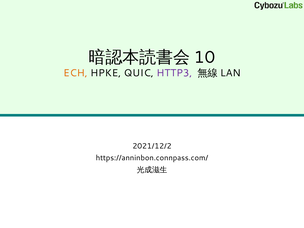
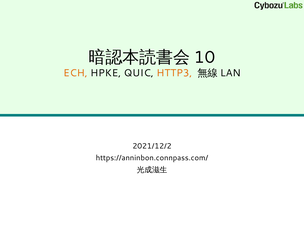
HTTP3 colour: purple -> orange (174, 73)
